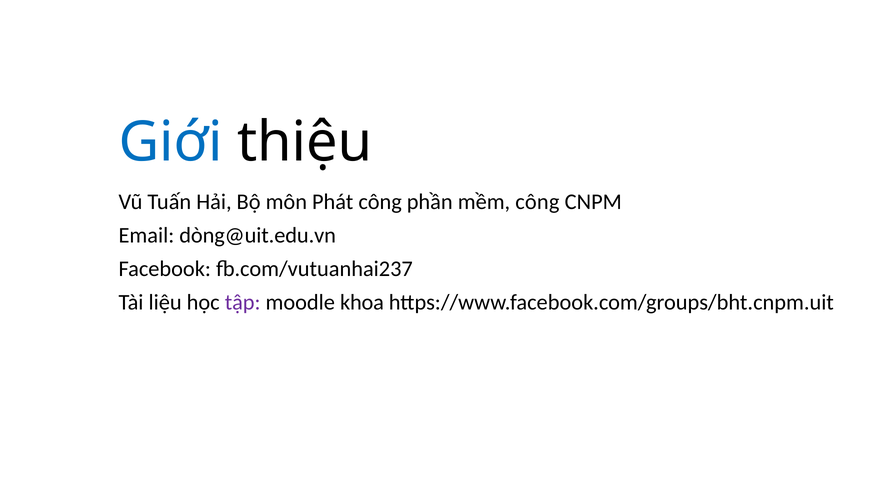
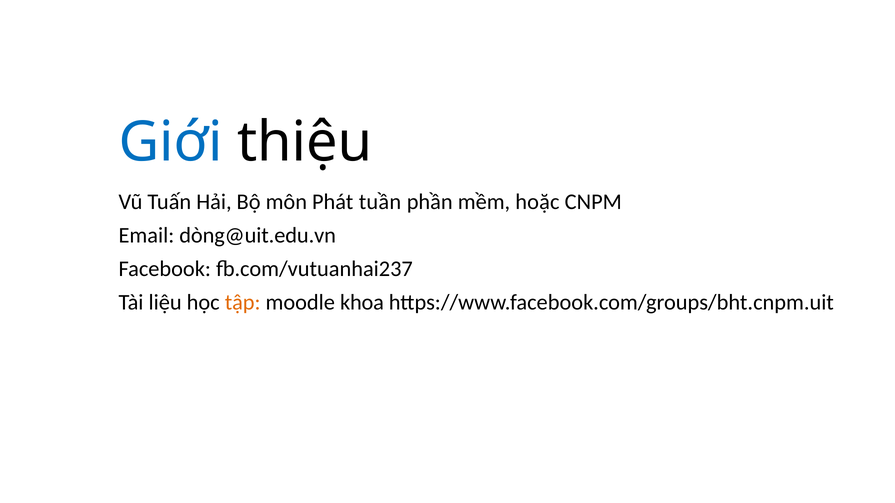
Phát công: công -> tuần (380, 202)
mềm công: công -> hoặc (537, 202)
tập colour: purple -> orange (243, 303)
